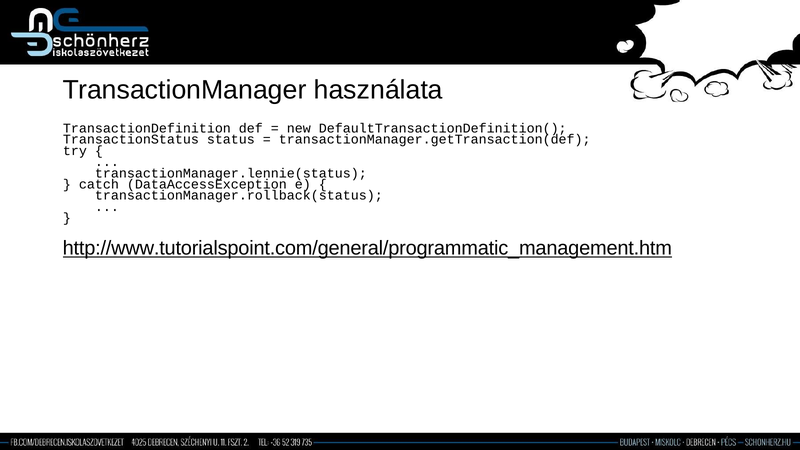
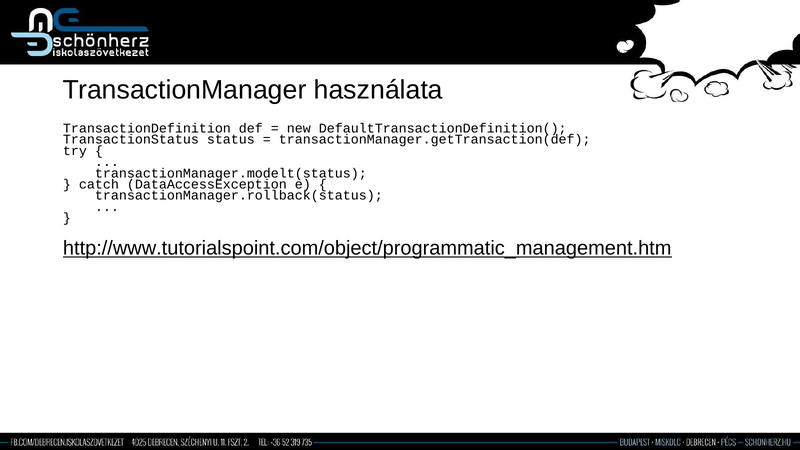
transactionManager.lennie(status: transactionManager.lennie(status -> transactionManager.modelt(status (231, 173)
http://www.tutorialspoint.com/general/programmatic_management.htm: http://www.tutorialspoint.com/general/programmatic_management.htm -> http://www.tutorialspoint.com/object/programmatic_management.htm (367, 248)
